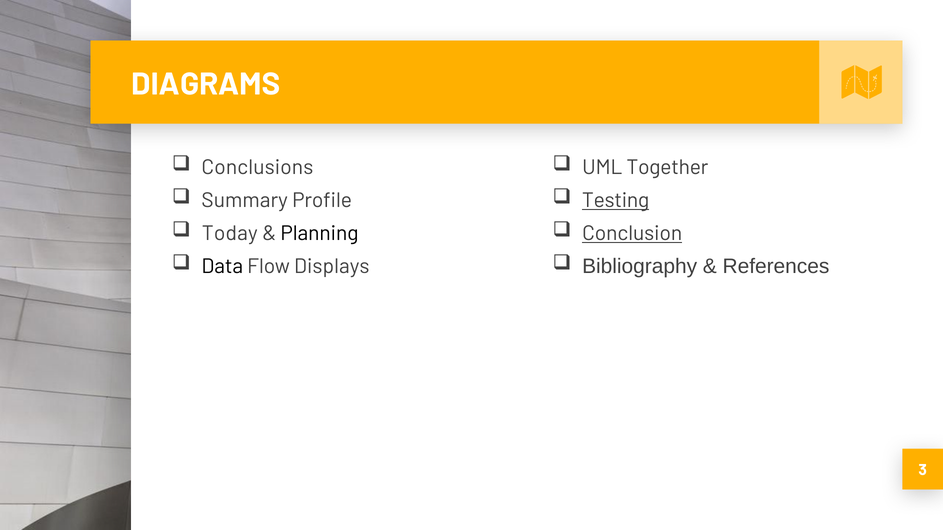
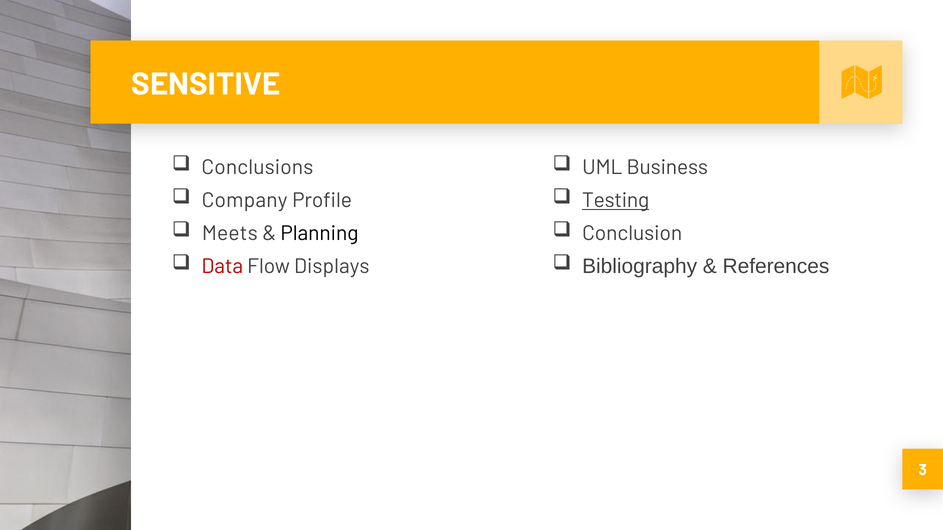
DIAGRAMS: DIAGRAMS -> SENSITIVE (206, 84)
Together: Together -> Business (667, 168)
Summary: Summary -> Company (245, 201)
Today: Today -> Meets (230, 234)
Conclusion underline: present -> none (632, 234)
Data colour: black -> red (222, 267)
